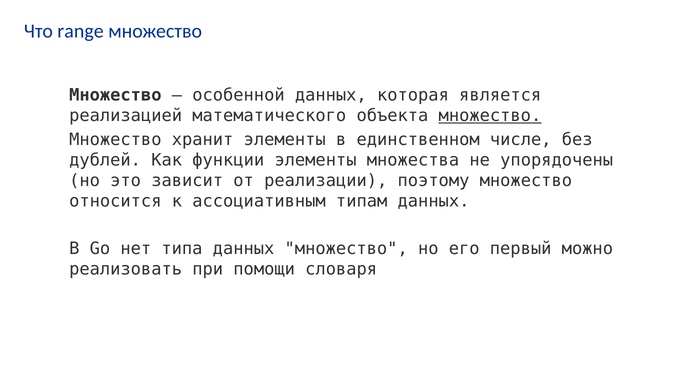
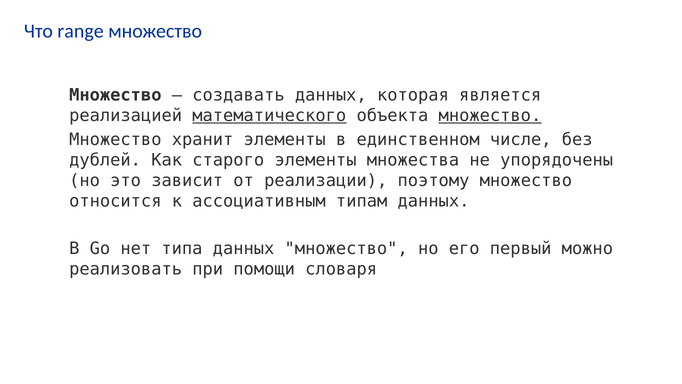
особенной: особенной -> создавать (238, 95)
математического underline: none -> present (269, 115)
функции: функции -> старого (228, 160)
